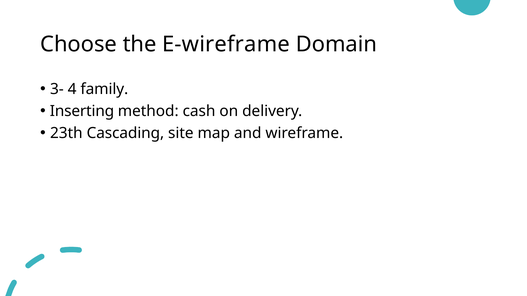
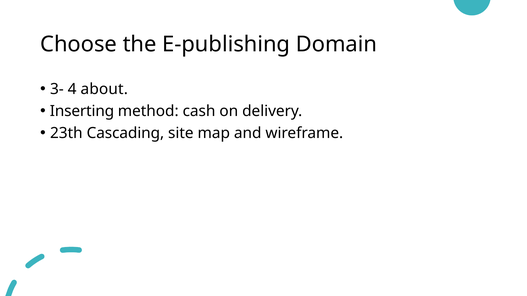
E-wireframe: E-wireframe -> E-publishing (226, 44)
family: family -> about (104, 89)
